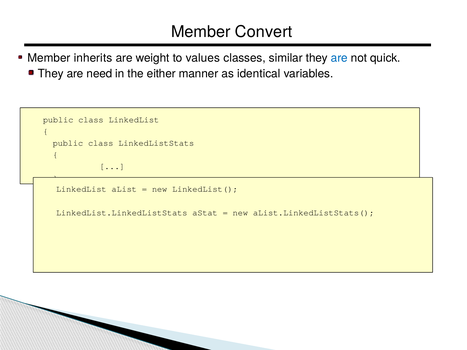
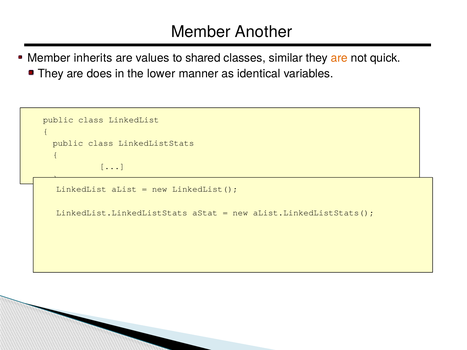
Convert: Convert -> Another (264, 32)
weight: weight -> values (153, 58)
values: values -> shared (203, 58)
are colour: blue -> orange (339, 58)
need: need -> does (99, 74)
either: either -> lower (161, 74)
